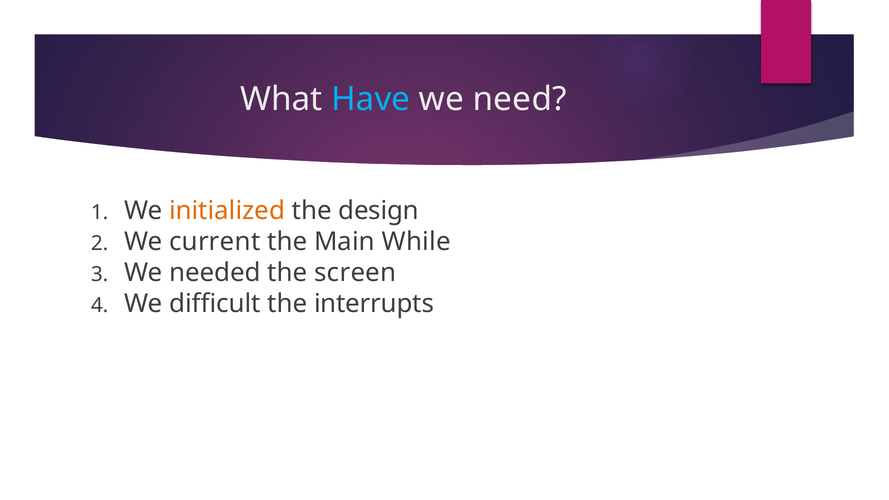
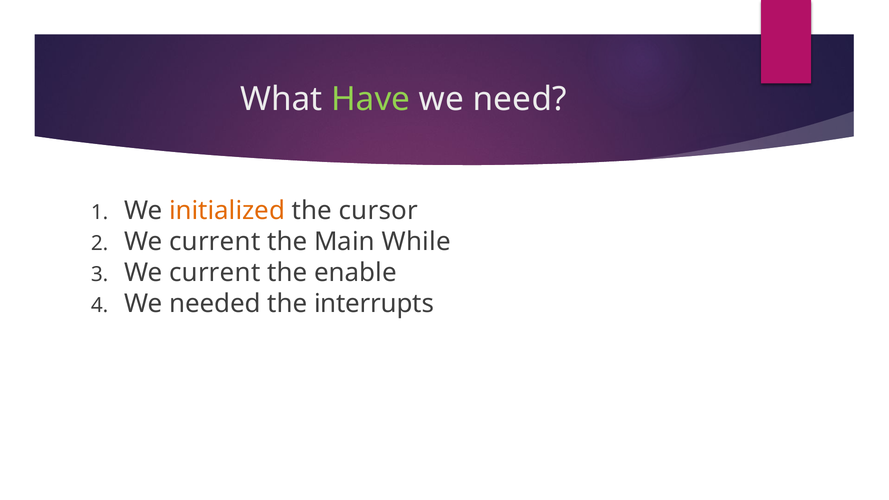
Have colour: light blue -> light green (371, 99)
design: design -> cursor (378, 210)
needed: needed -> current (215, 273)
screen: screen -> enable (355, 273)
difficult: difficult -> needed (215, 304)
